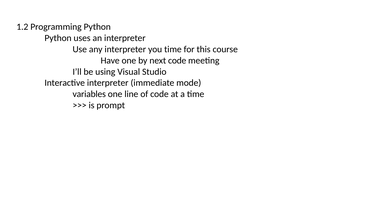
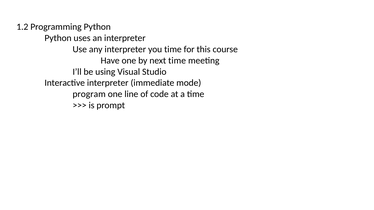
next code: code -> time (177, 61)
variables: variables -> program (89, 94)
